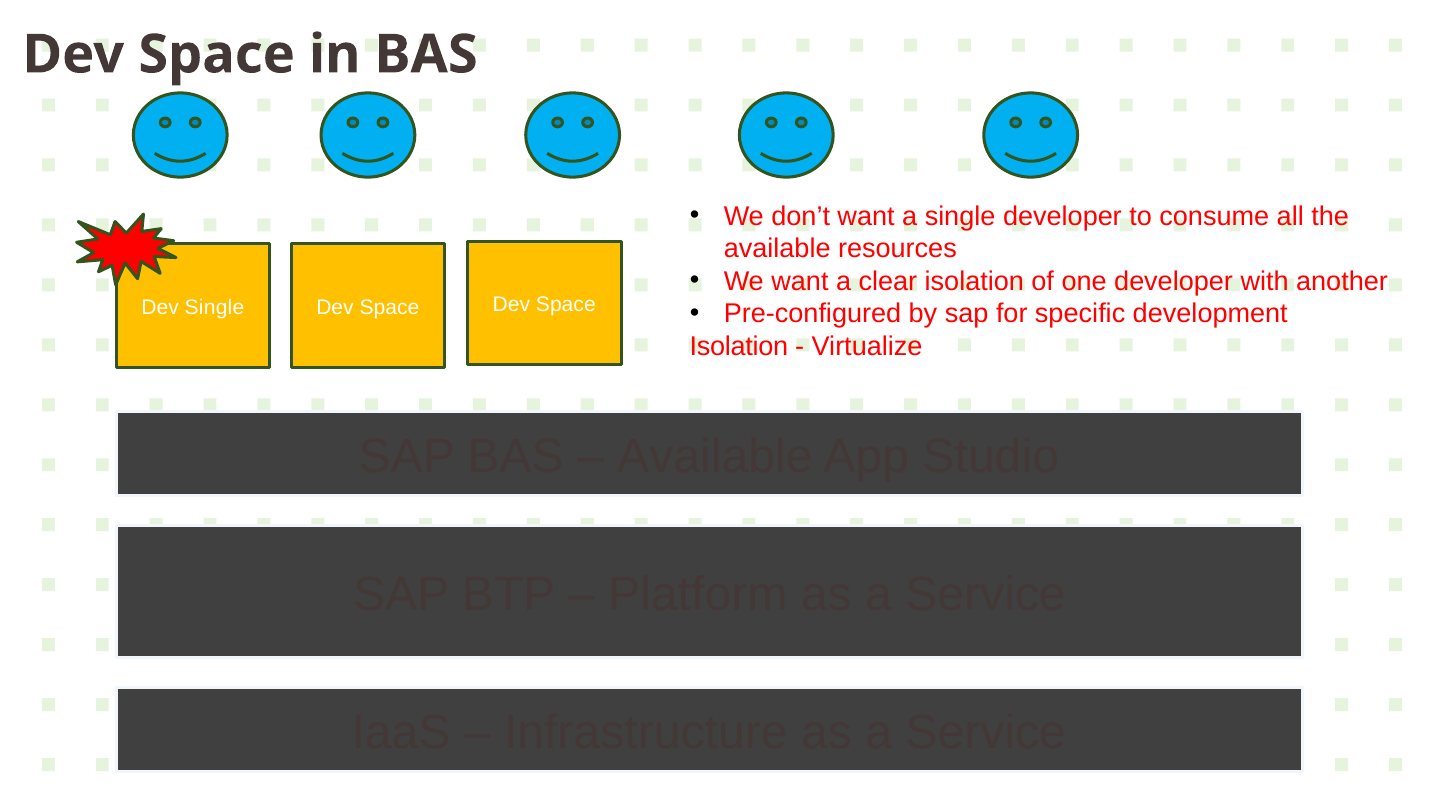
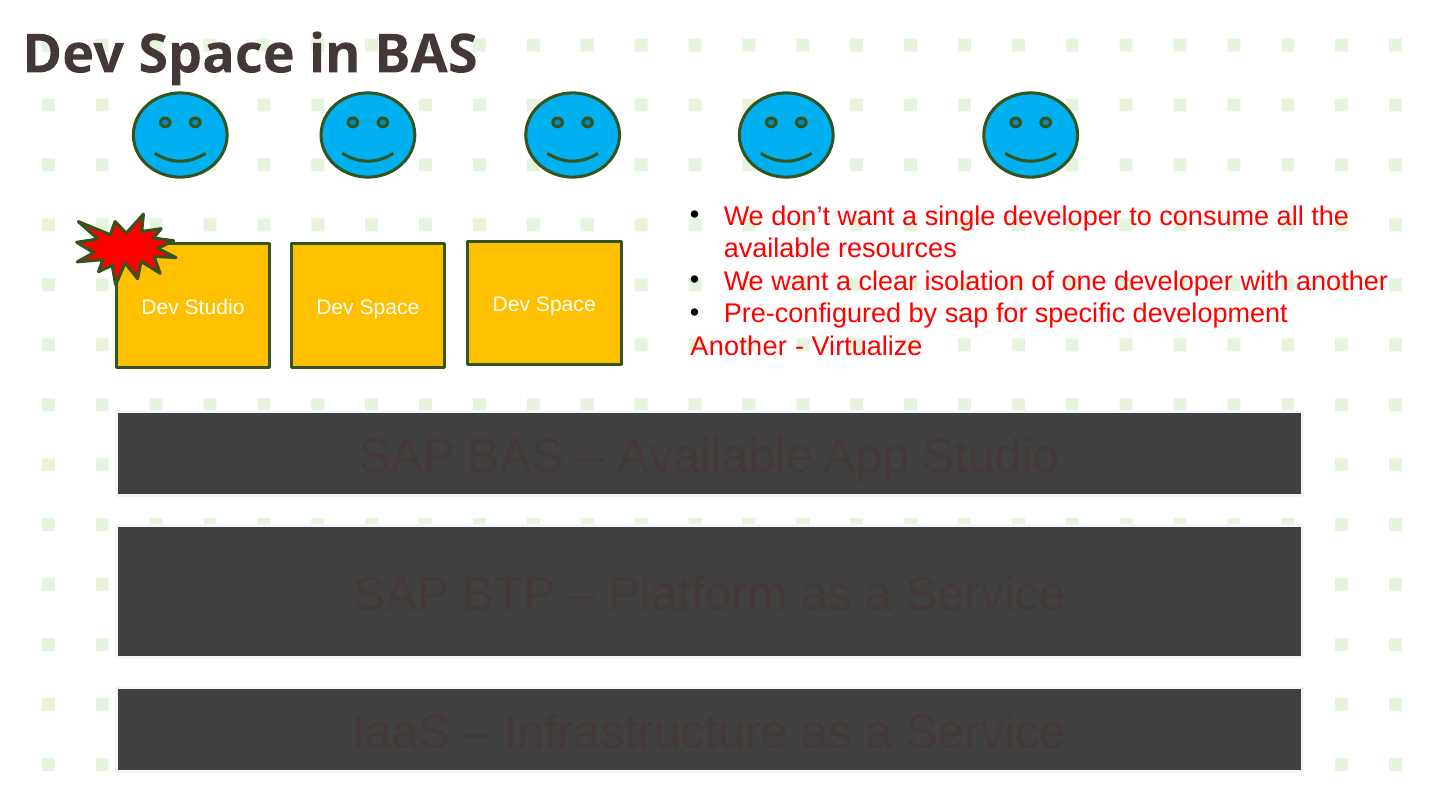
Dev Single: Single -> Studio (215, 307)
Isolation: Isolation -> Another (739, 346)
